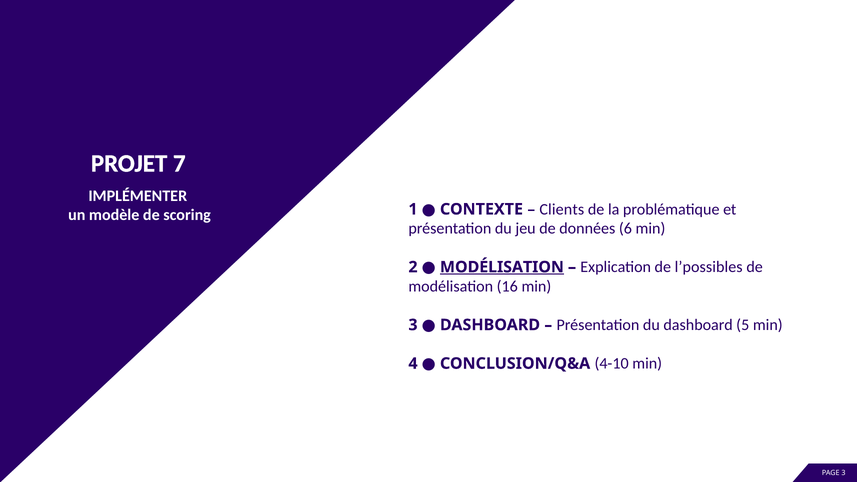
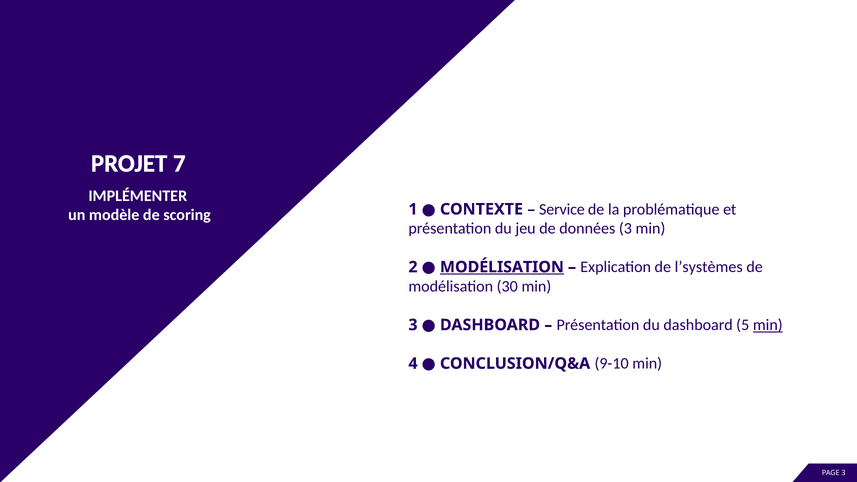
Clients: Clients -> Service (562, 209)
données 6: 6 -> 3 (625, 229)
l’possibles: l’possibles -> l’systèmes (709, 267)
16: 16 -> 30 (507, 286)
min underline: none -> present (768, 325)
4-10: 4-10 -> 9-10 (612, 364)
